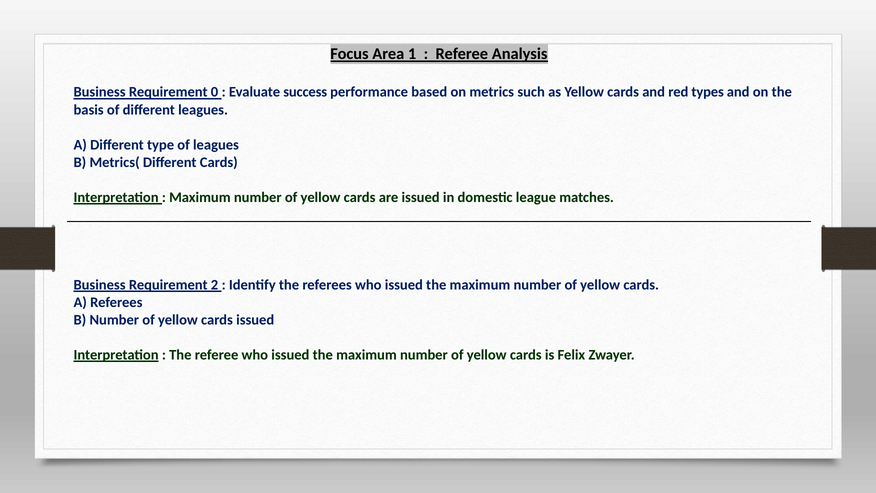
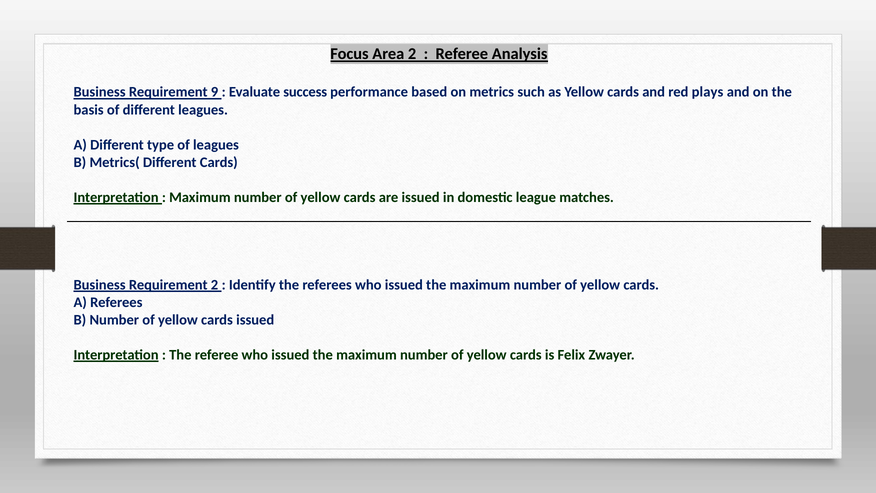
Area 1: 1 -> 2 (412, 54)
0: 0 -> 9 (215, 92)
types: types -> plays (708, 92)
